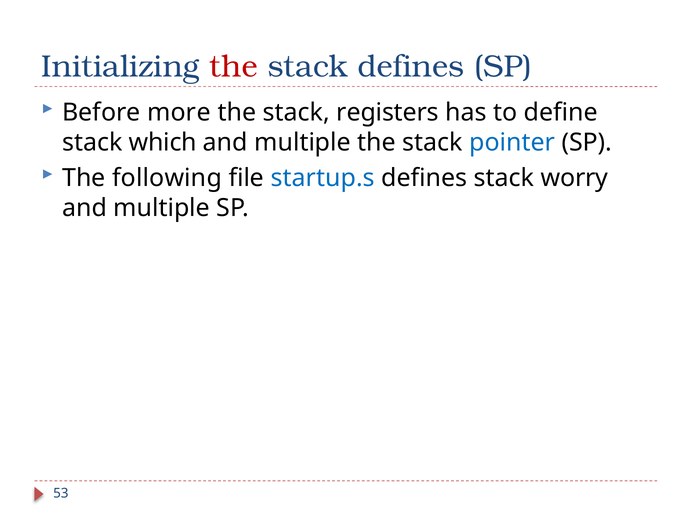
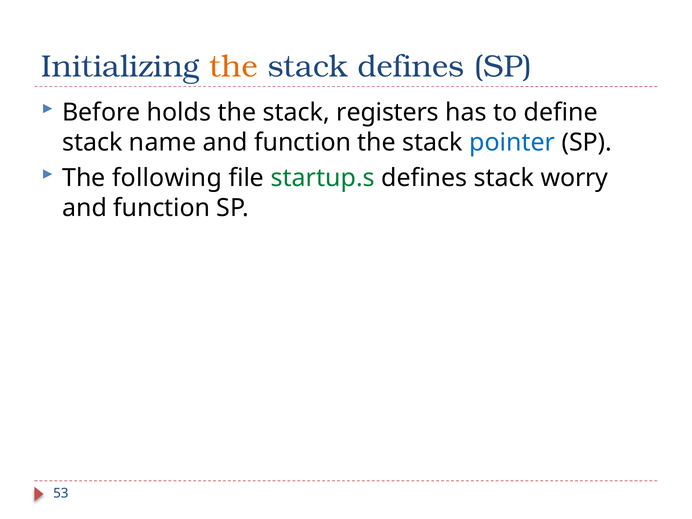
the colour: red -> orange (233, 67)
more: more -> holds (179, 112)
which: which -> name (163, 142)
multiple: multiple -> function (303, 142)
startup.s colour: blue -> green (323, 178)
multiple: multiple -> function (162, 208)
